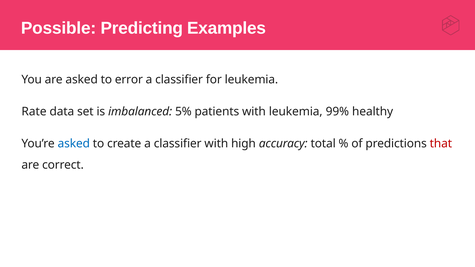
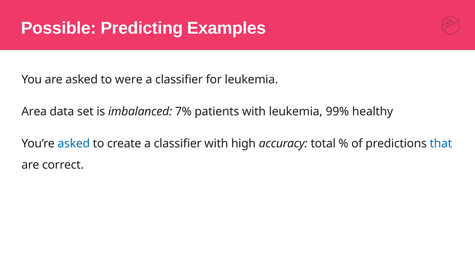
error: error -> were (129, 80)
Rate: Rate -> Area (34, 112)
5%: 5% -> 7% (183, 112)
that colour: red -> blue (441, 144)
